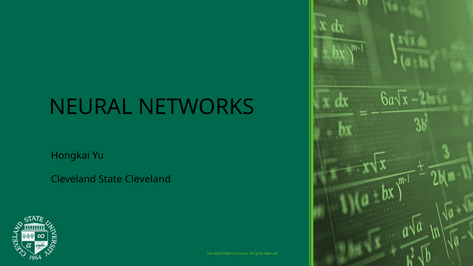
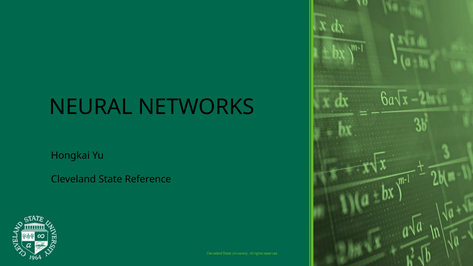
State Cleveland: Cleveland -> Reference (148, 179)
